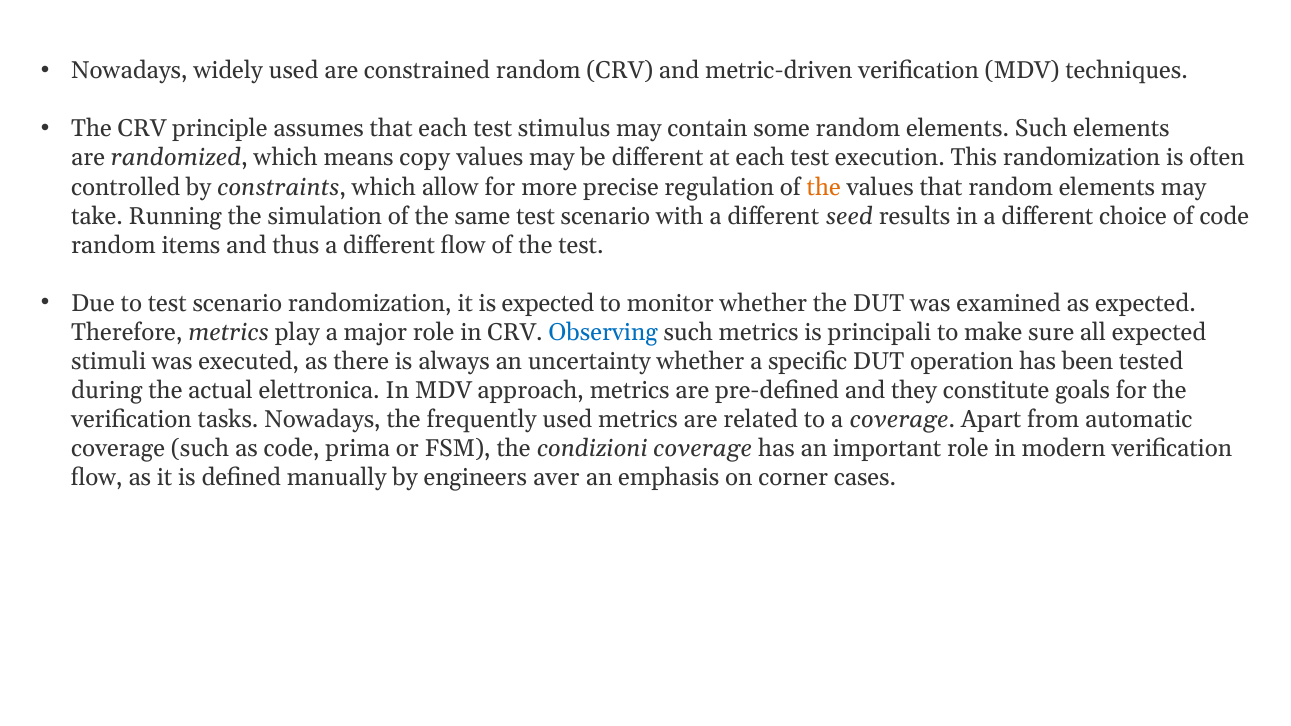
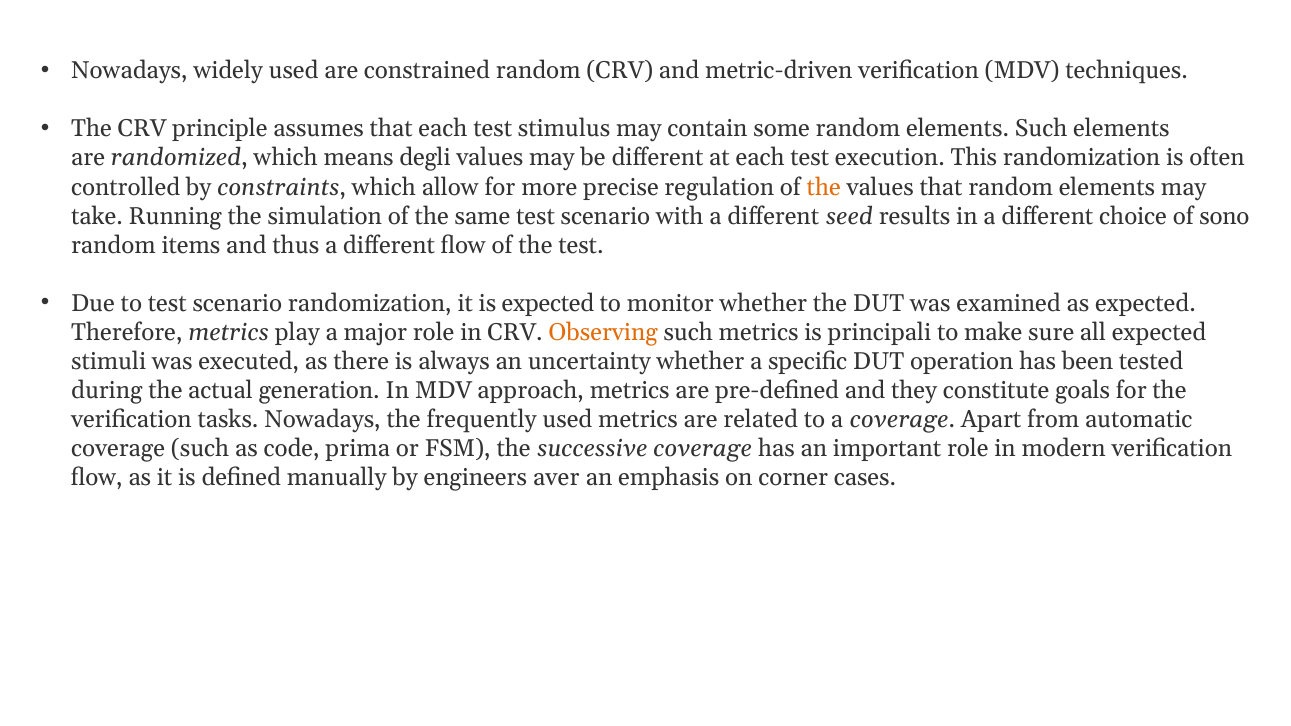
copy: copy -> degli (425, 158)
of code: code -> sono (1224, 216)
Observing colour: blue -> orange (603, 332)
elettronica: elettronica -> generation (319, 390)
condizioni: condizioni -> successive (592, 448)
